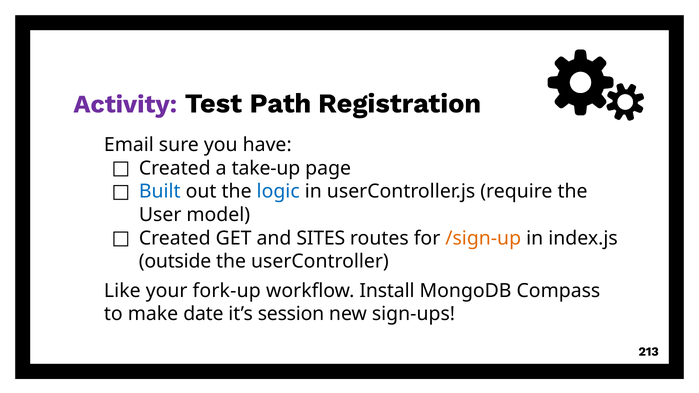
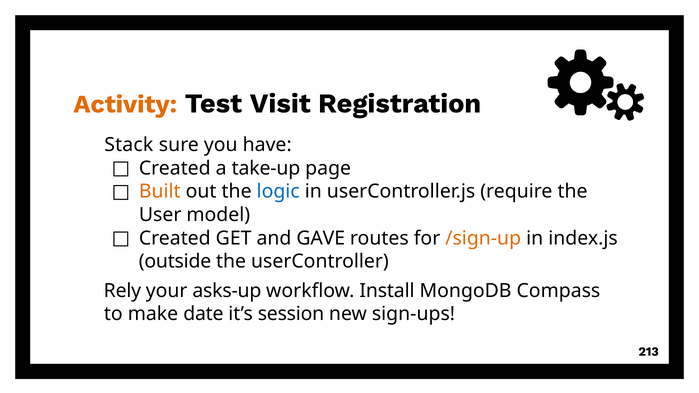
Activity colour: purple -> orange (125, 104)
Path: Path -> Visit (280, 104)
Email: Email -> Stack (129, 145)
Built colour: blue -> orange (160, 192)
SITES: SITES -> GAVE (321, 238)
Like: Like -> Rely (122, 291)
fork-up: fork-up -> asks-up (227, 291)
